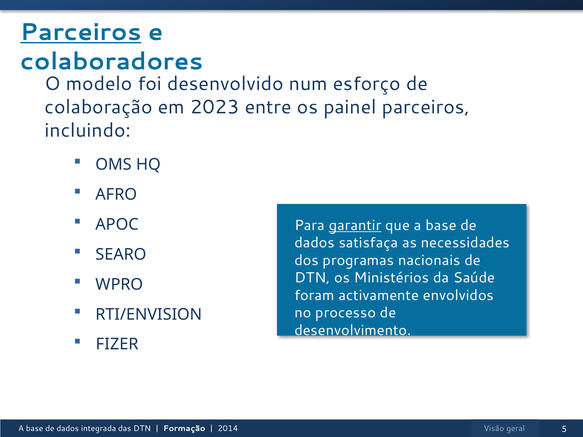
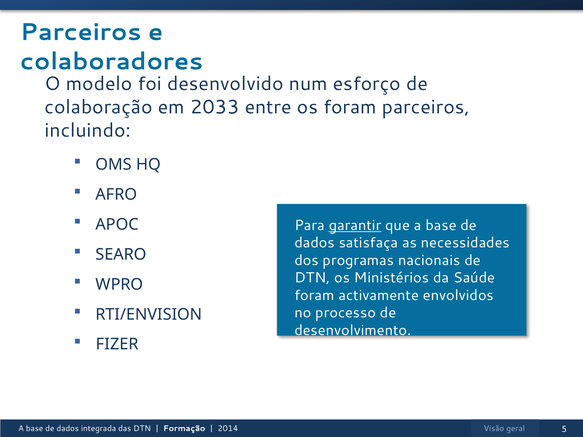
Parceiros underline: present -> none (81, 32)
2023: 2023 -> 2033 (215, 107)
os painel: painel -> foram (350, 107)
